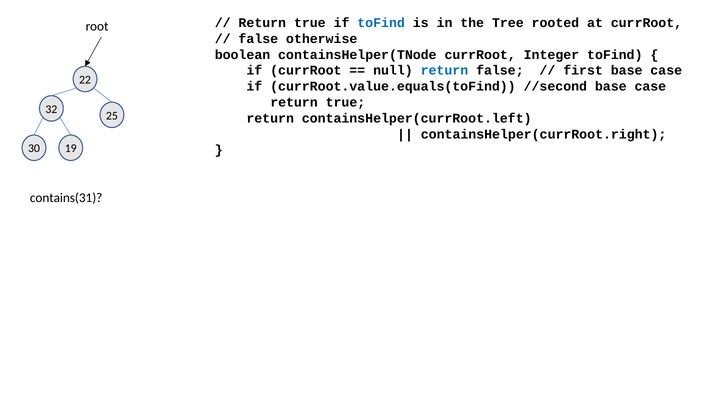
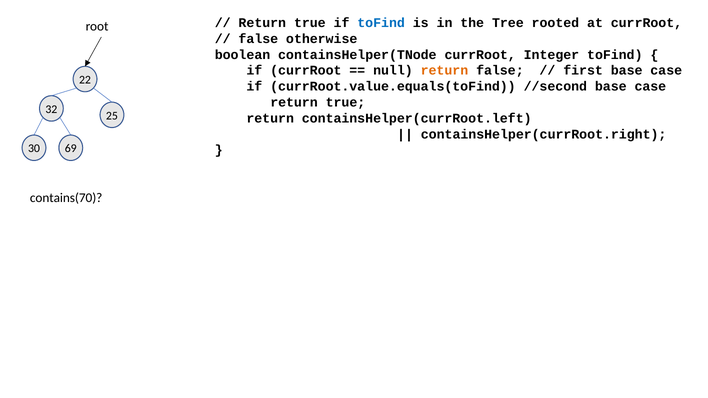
return colour: blue -> orange (444, 71)
19: 19 -> 69 (71, 149)
contains(31: contains(31 -> contains(70 (66, 198)
